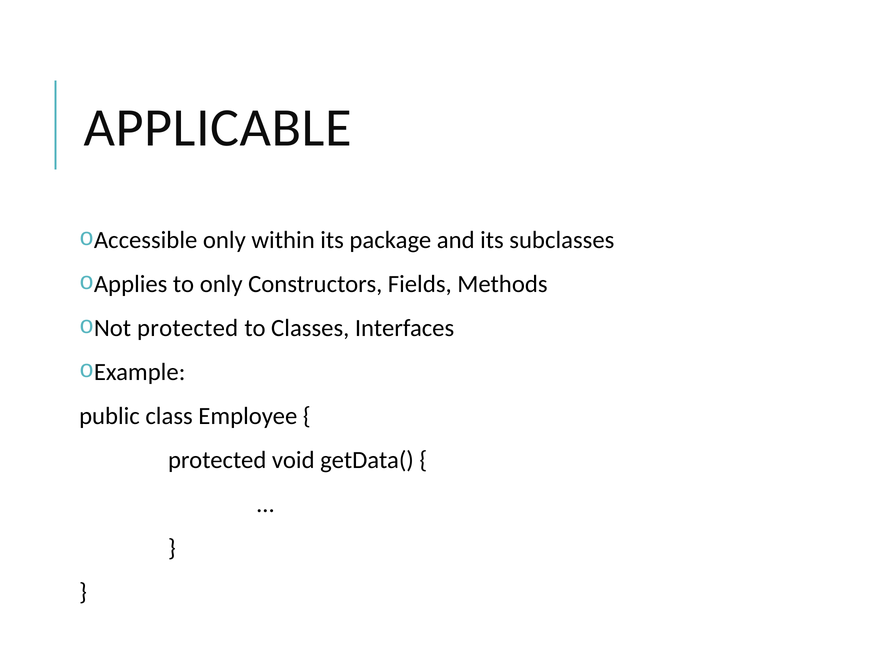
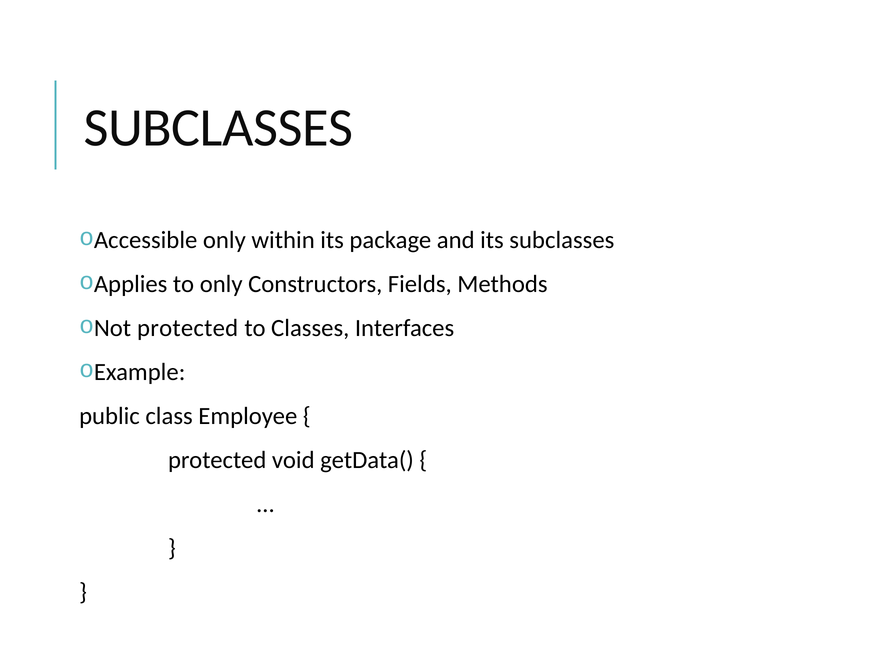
APPLICABLE: APPLICABLE -> SUBCLASSES (218, 128)
